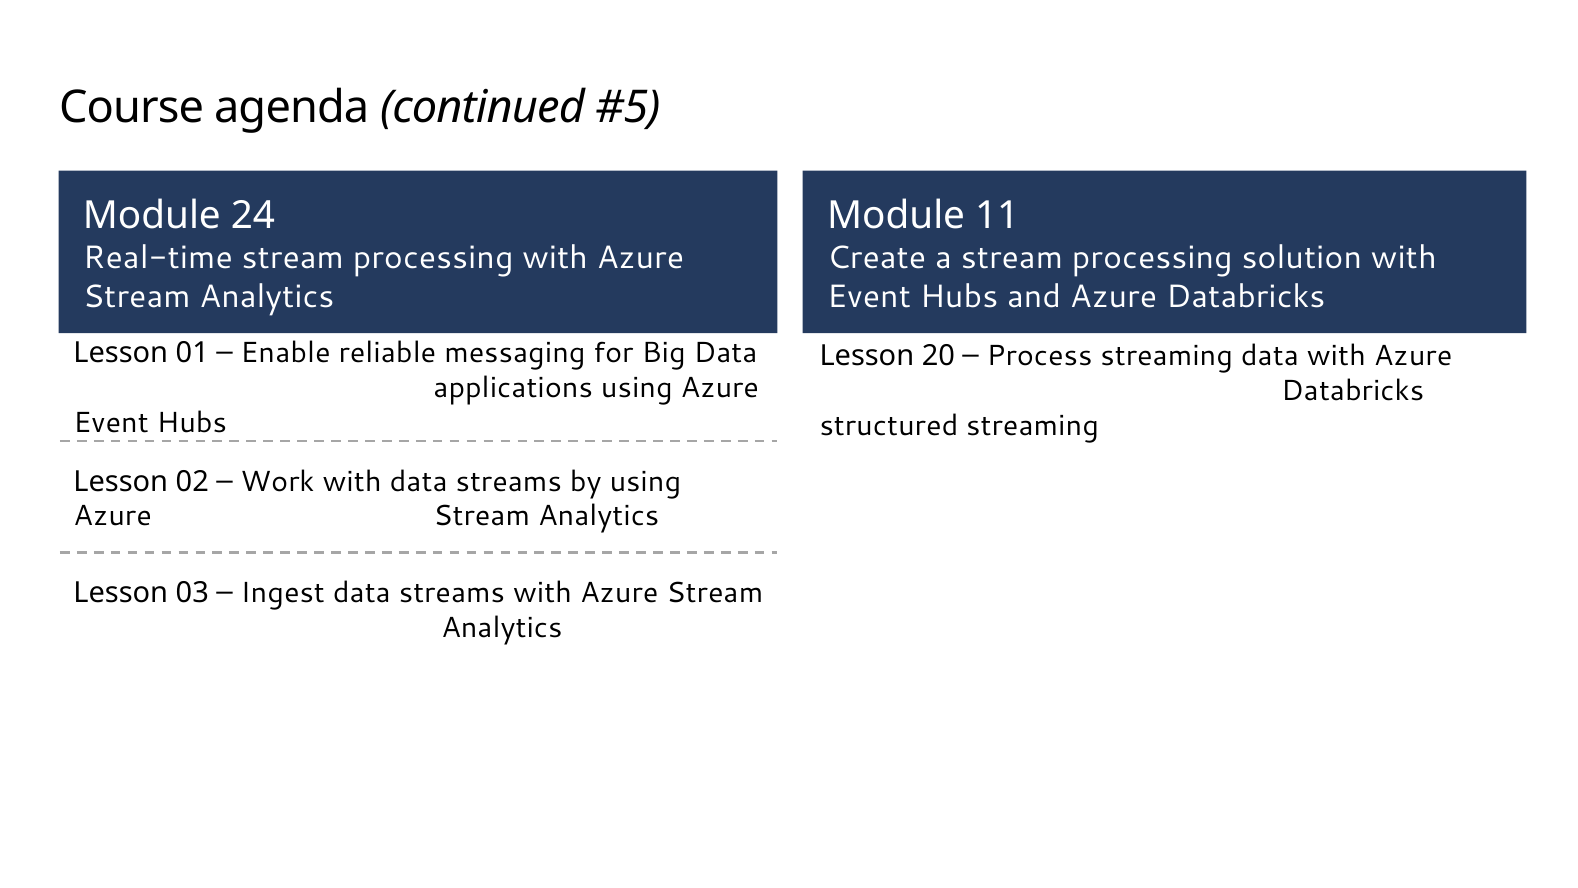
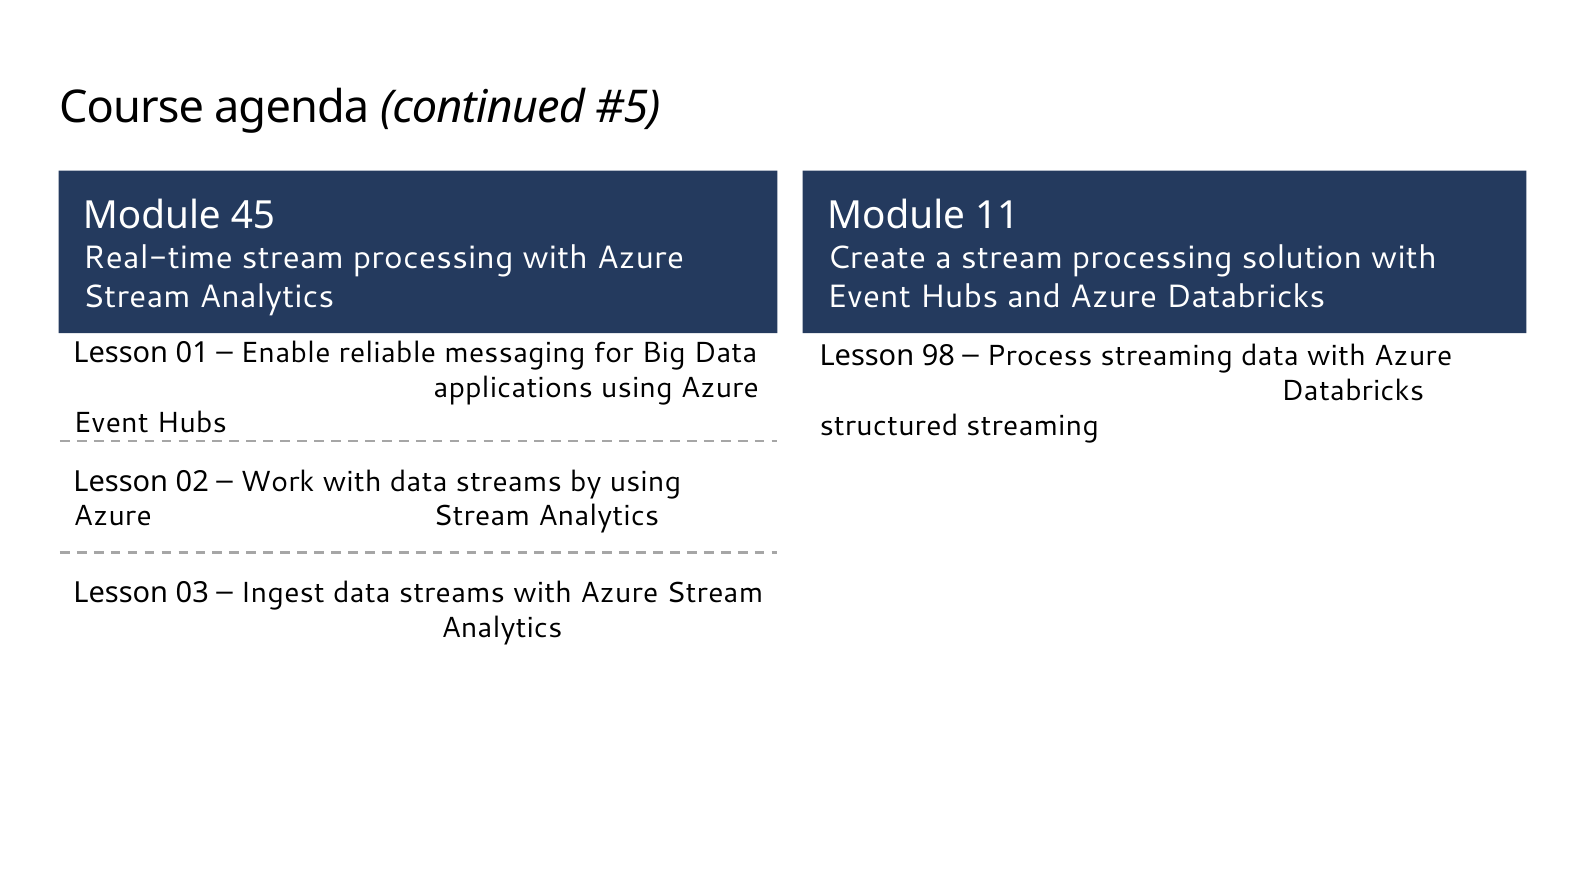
24: 24 -> 45 (253, 216)
20: 20 -> 98 (938, 356)
